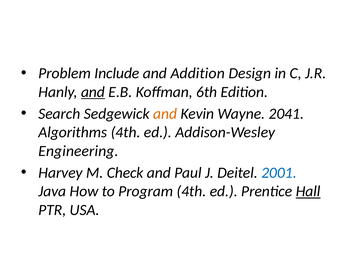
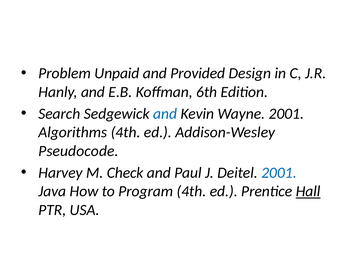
Include: Include -> Unpaid (117, 73)
Addition: Addition -> Provided (198, 73)
and underline: present -> none (93, 92)
and colour: orange -> blue (165, 114)
Wayne 2041: 2041 -> 2001 (286, 114)
Engineering: Engineering -> Pseudocode (78, 151)
